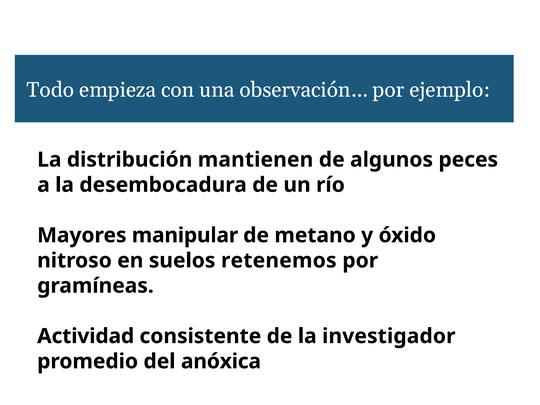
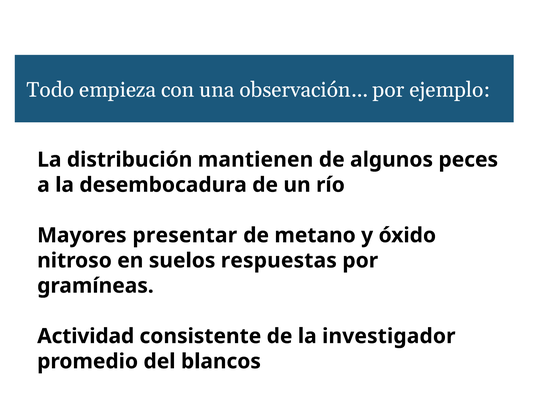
manipular: manipular -> presentar (185, 235)
retenemos: retenemos -> respuestas (279, 261)
anóxica: anóxica -> blancos (221, 361)
